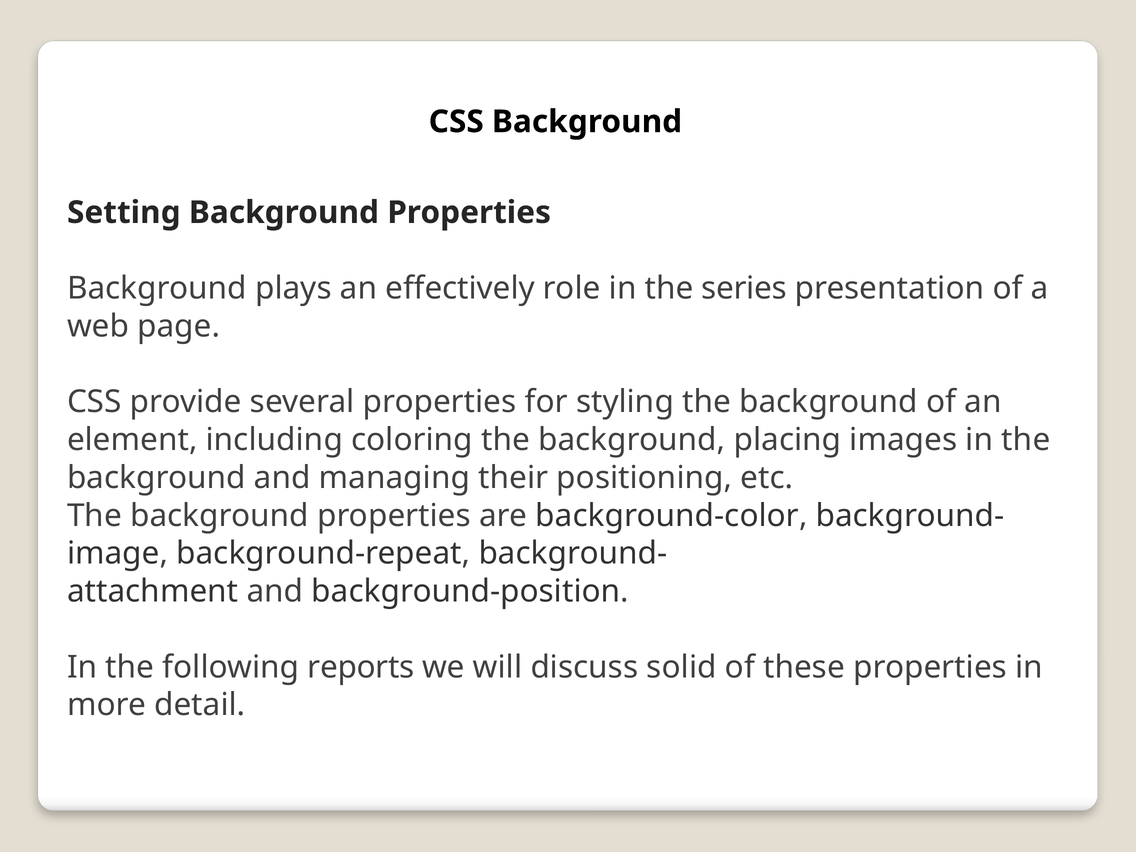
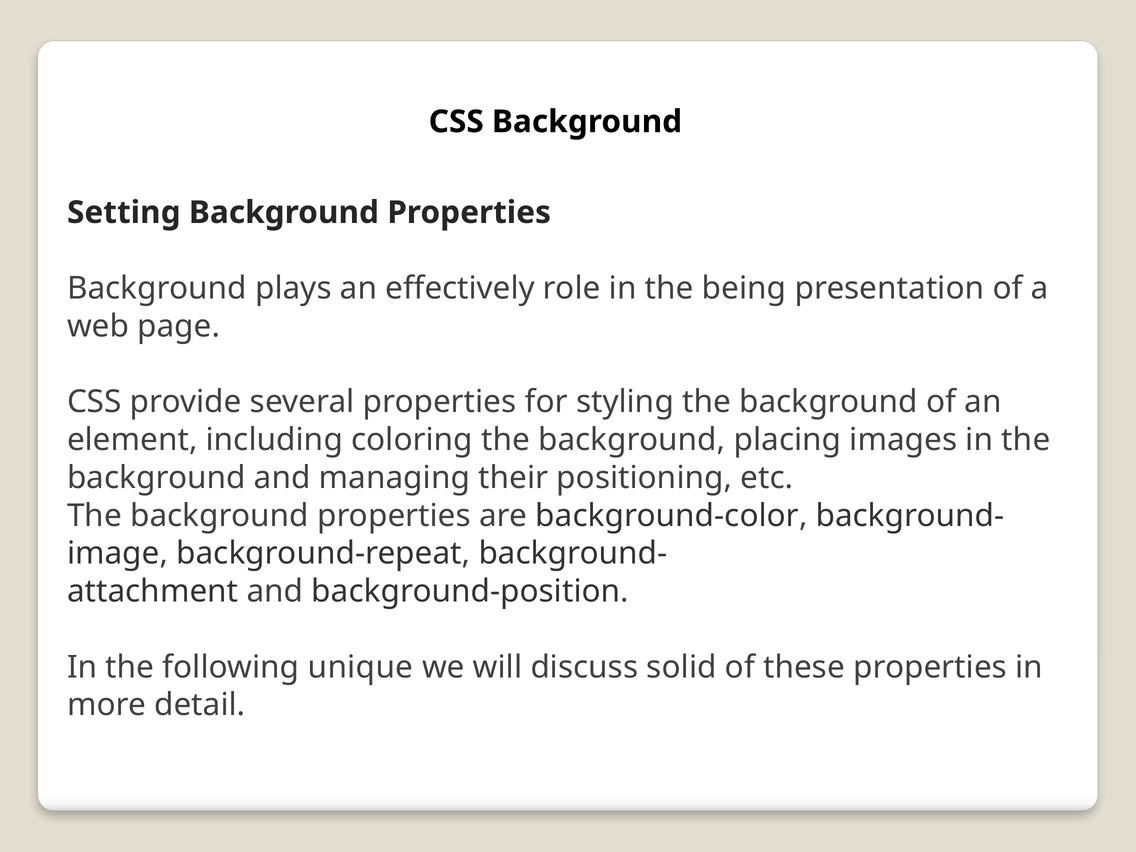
series: series -> being (744, 288)
reports: reports -> unique (361, 667)
